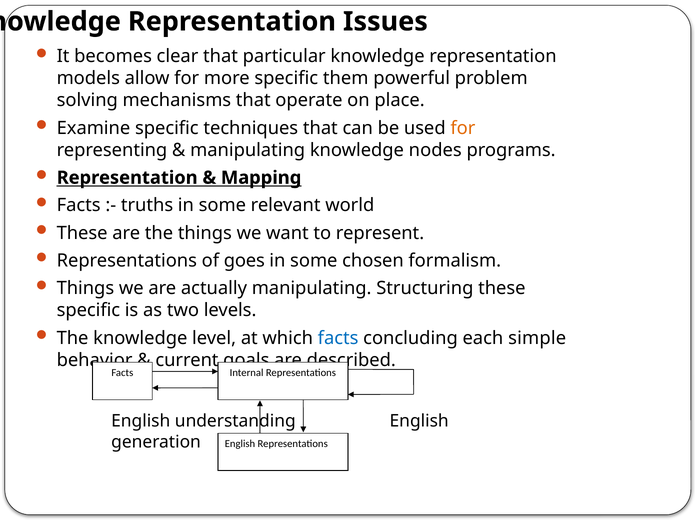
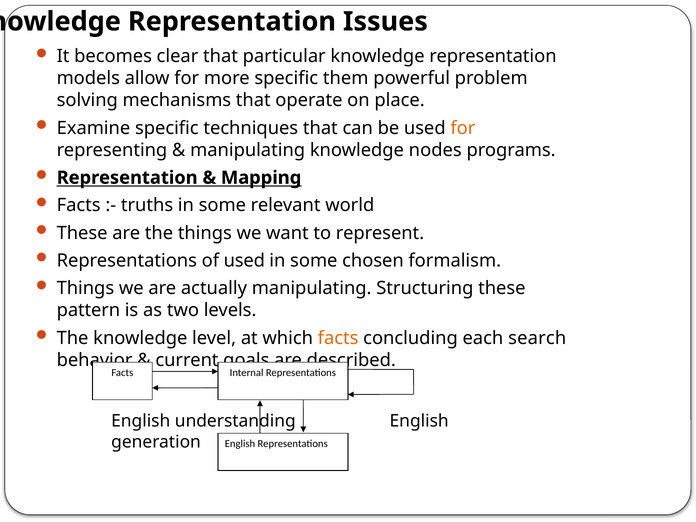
of goes: goes -> used (244, 261)
specific: specific -> pattern (88, 310)
facts colour: blue -> orange (338, 338)
simple: simple -> search (537, 338)
